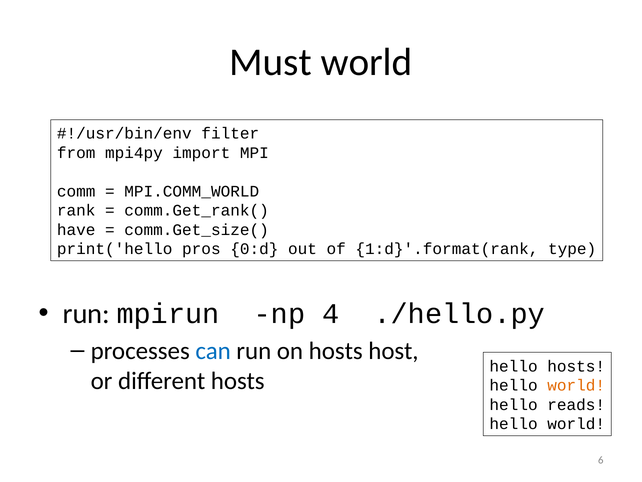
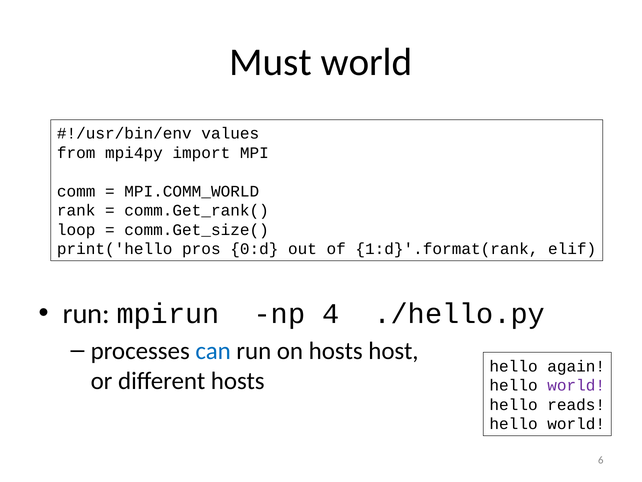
filter: filter -> values (230, 133)
have: have -> loop (76, 230)
type: type -> elif (572, 249)
hello hosts: hosts -> again (576, 366)
world colour: orange -> purple (576, 385)
